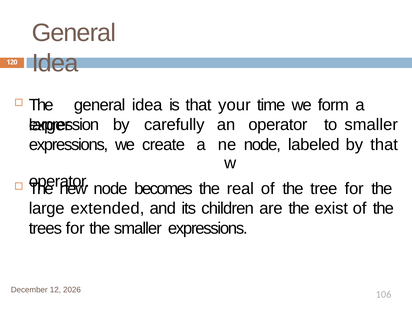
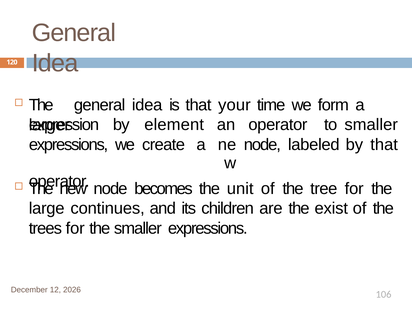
carefully: carefully -> element (174, 125)
real: real -> unit (240, 189)
extended: extended -> continues (108, 209)
